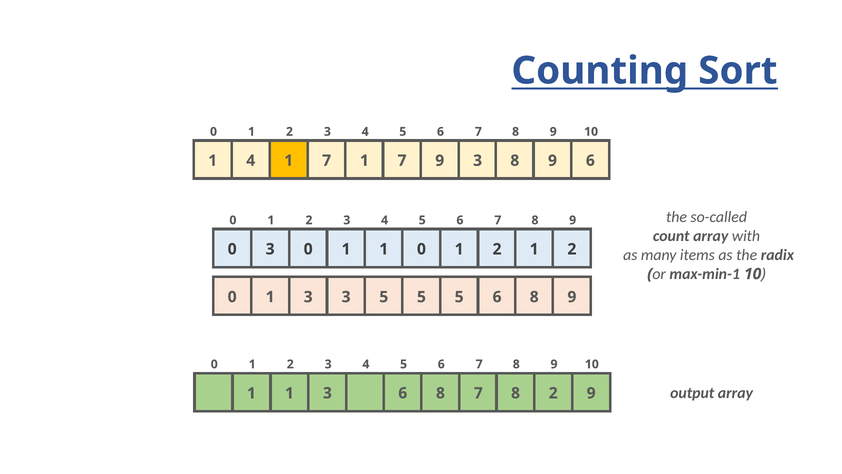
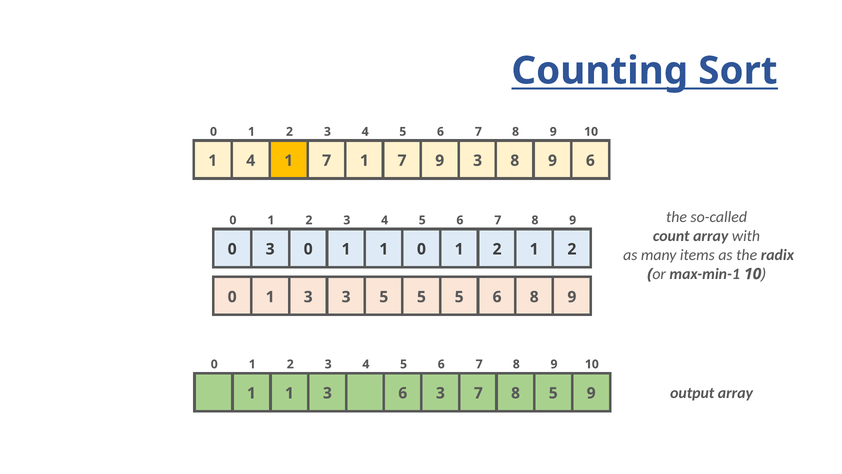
1 6 8: 8 -> 3 (440, 393)
8 2: 2 -> 5 (553, 393)
